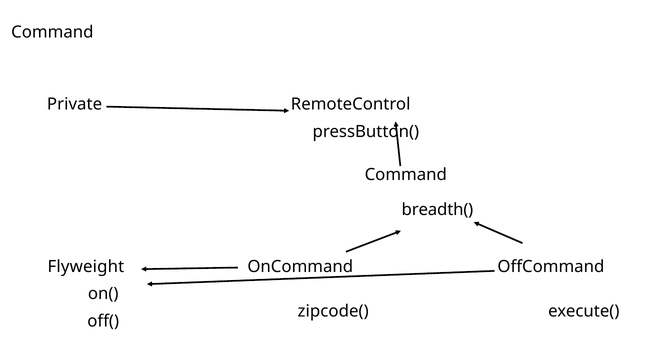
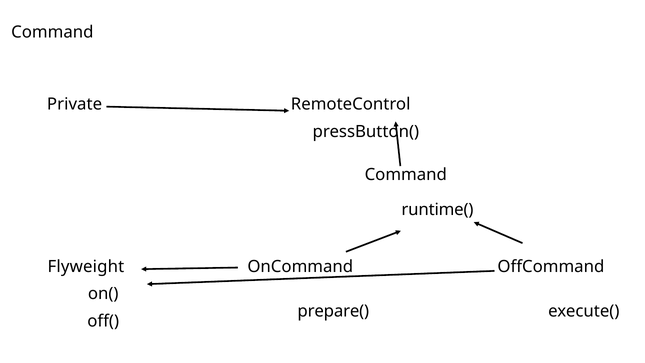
breadth(: breadth( -> runtime( (437, 209)
zipcode(: zipcode( -> prepare( (333, 311)
